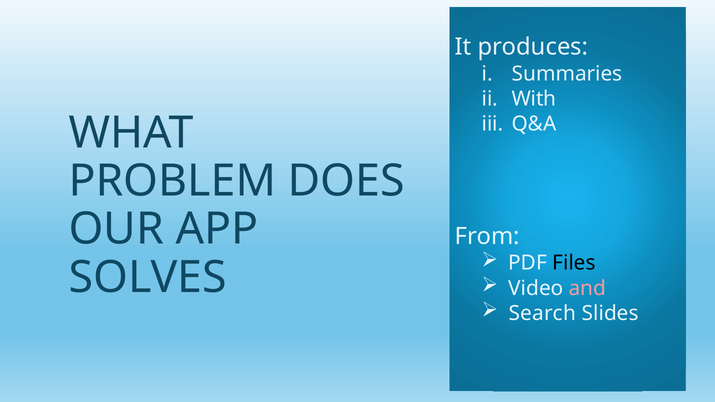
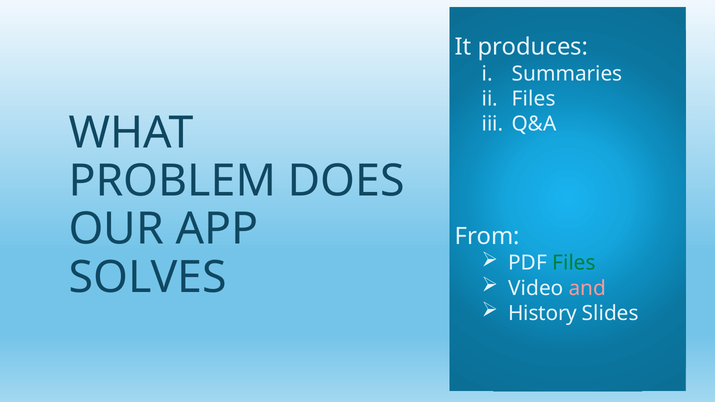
With: With -> Files (534, 99)
Files colour: black -> green (574, 263)
Search: Search -> History (543, 313)
